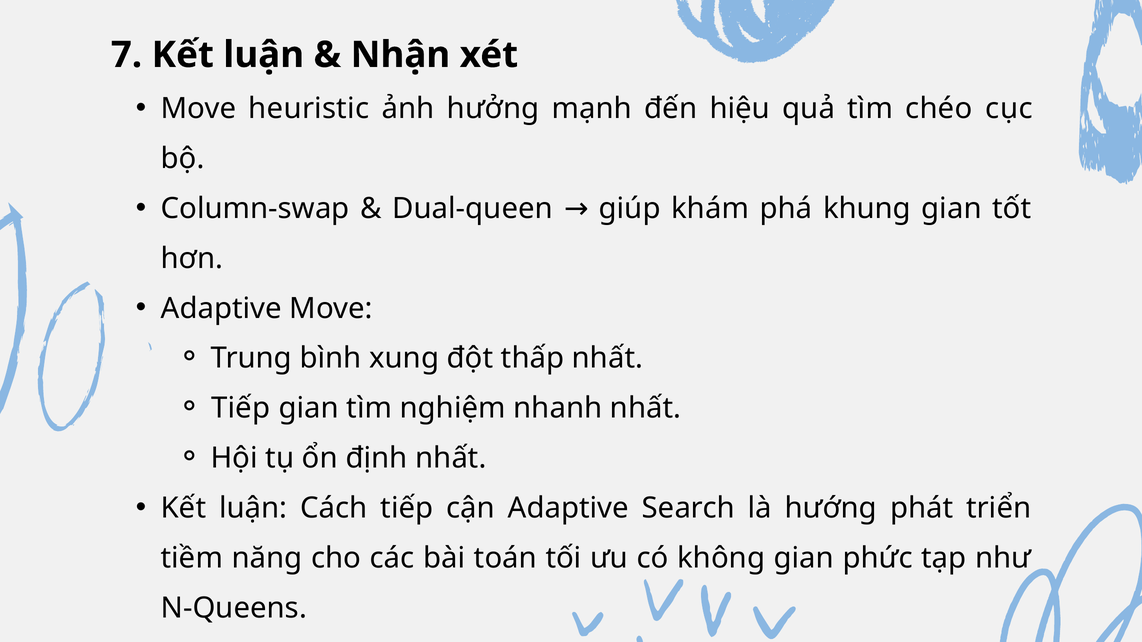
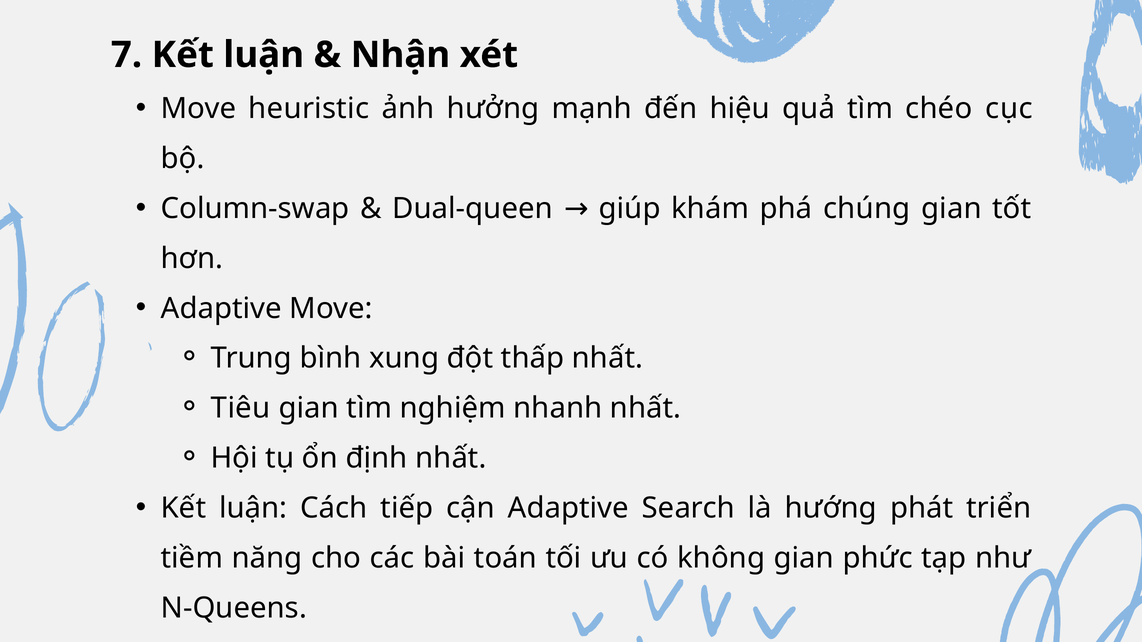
khung: khung -> chúng (867, 209)
Tiếp: Tiếp -> Tiêu (241, 408)
